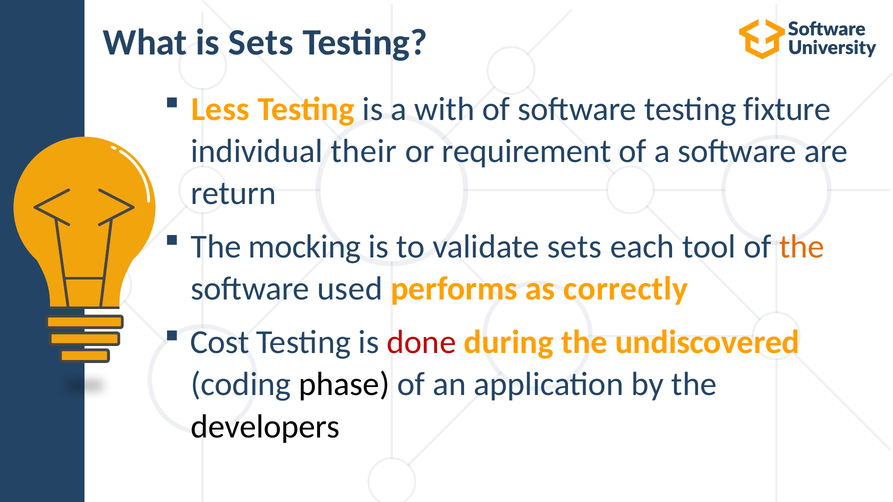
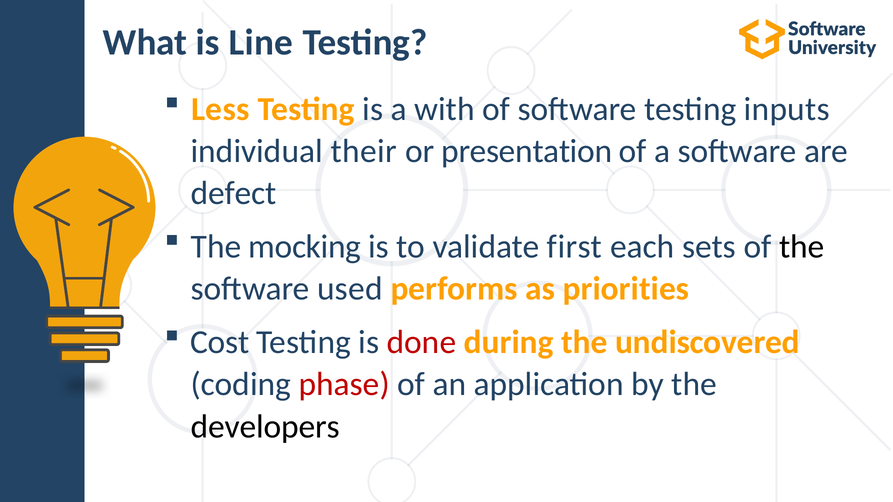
is Sets: Sets -> Line (261, 42)
fixture: fixture -> inputs (787, 109)
requirement: requirement -> presentation (527, 151)
return: return -> defect (233, 194)
validate sets: sets -> first (575, 247)
tool: tool -> sets (709, 247)
the colour: orange -> black (802, 247)
correctly: correctly -> priorities (626, 289)
phase colour: black -> red (344, 385)
